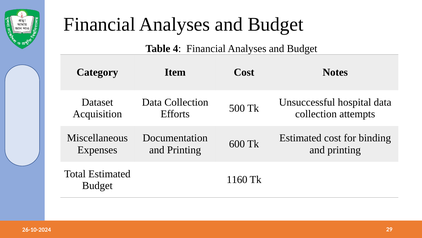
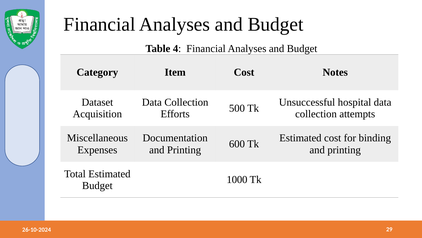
1160: 1160 -> 1000 (237, 179)
